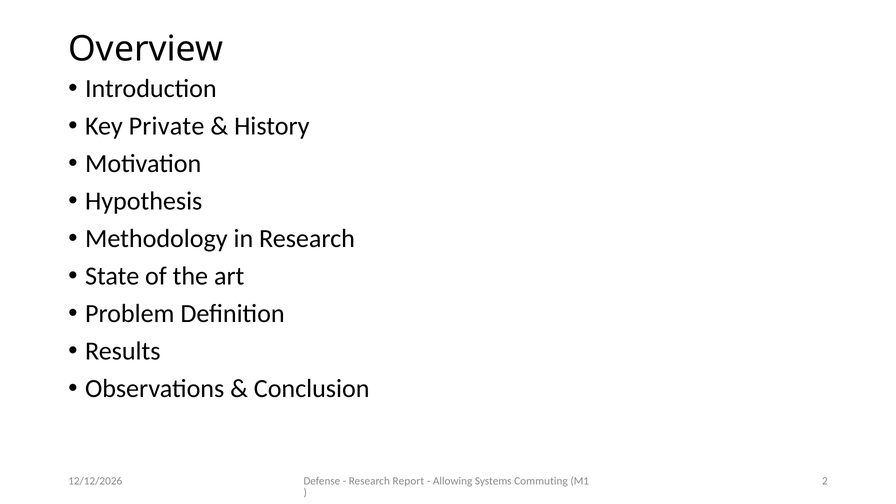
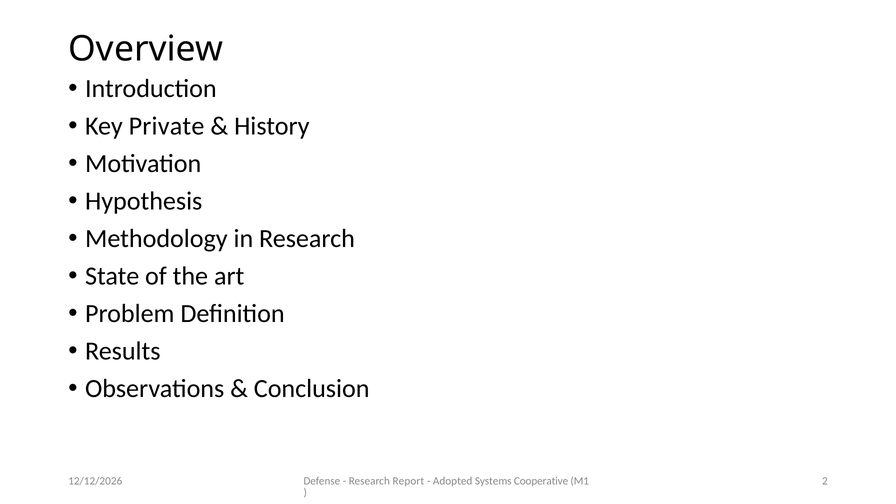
Allowing: Allowing -> Adopted (453, 481)
Commuting: Commuting -> Cooperative (541, 481)
